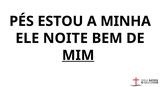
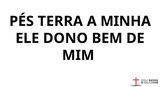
ESTOU: ESTOU -> TERRA (60, 21)
NOITE: NOITE -> DONO (65, 38)
MIM underline: present -> none (78, 55)
